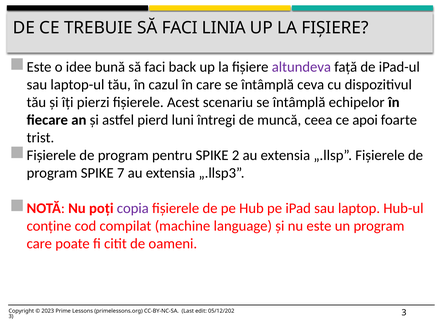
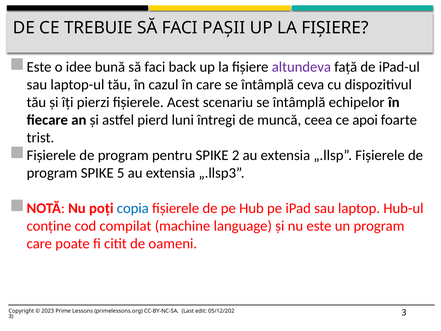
LINIA: LINIA -> PAȘII (224, 28)
7: 7 -> 5 (121, 173)
copia colour: purple -> blue (133, 208)
